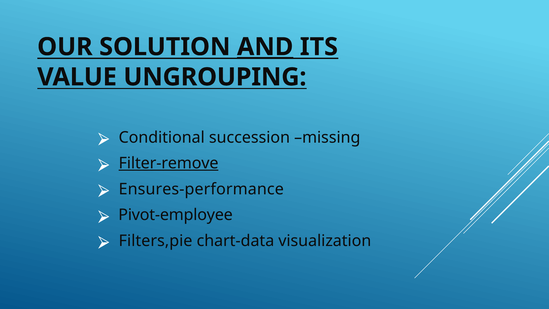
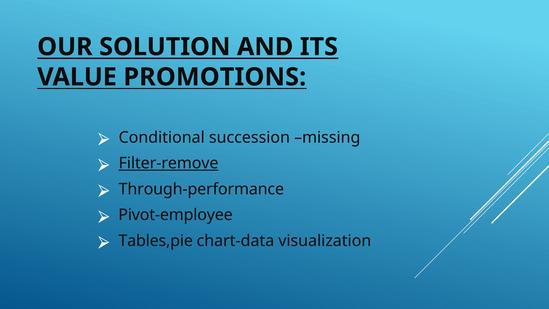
AND underline: present -> none (265, 47)
UNGROUPING: UNGROUPING -> PROMOTIONS (215, 77)
Ensures-performance: Ensures-performance -> Through-performance (201, 189)
Filters,pie: Filters,pie -> Tables,pie (156, 241)
